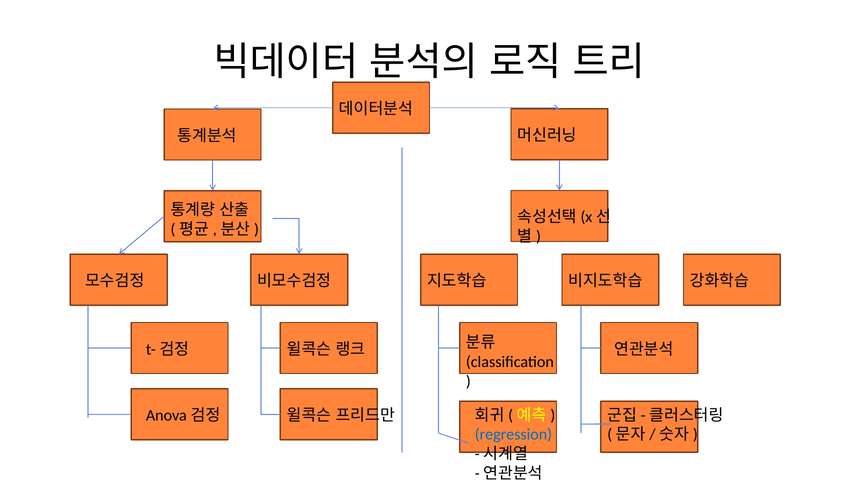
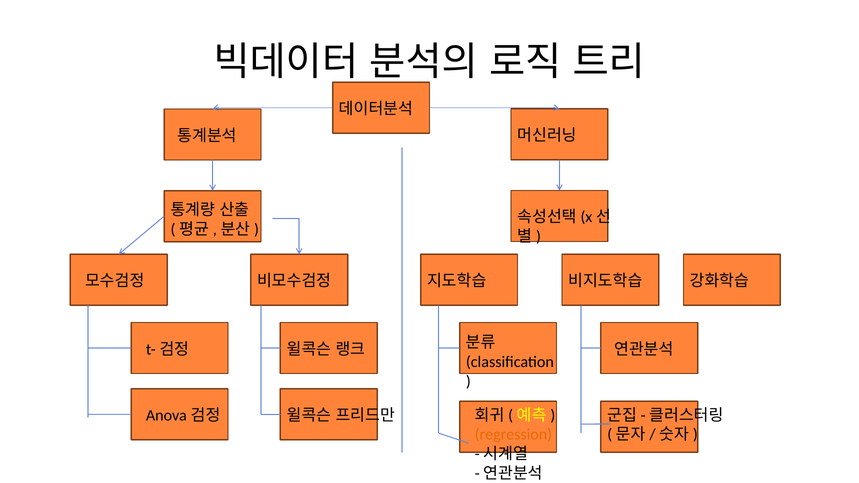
regression colour: blue -> orange (513, 435)
